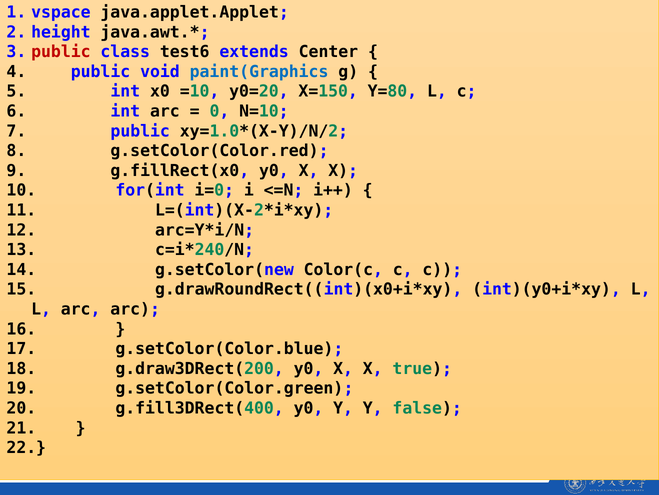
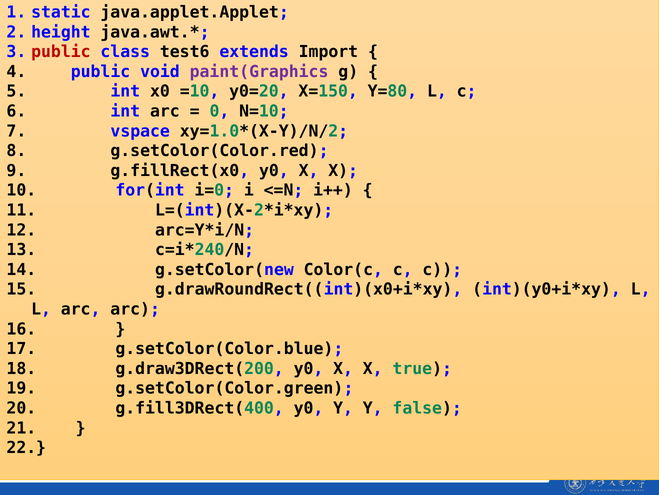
vspace: vspace -> static (61, 12)
Center: Center -> Import (328, 52)
paint(Graphics colour: blue -> purple (259, 72)
public: public -> vspace (140, 131)
